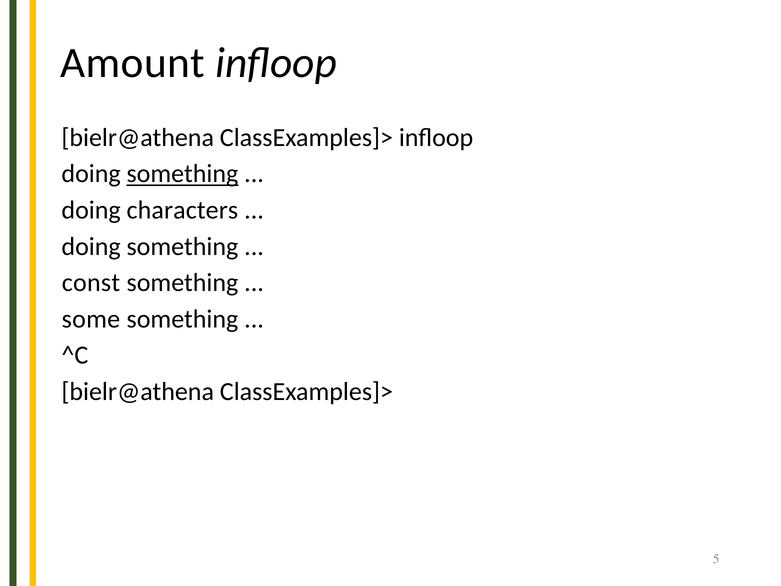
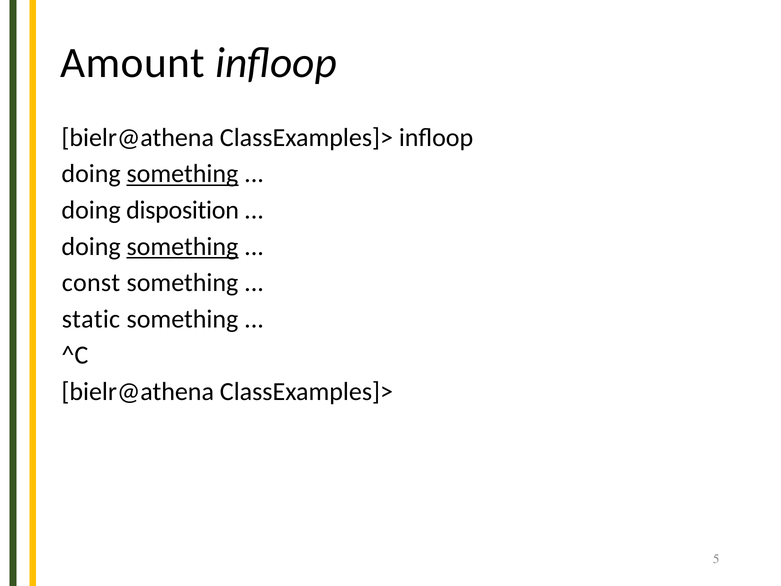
characters: characters -> disposition (183, 210)
something underline: none -> present (182, 246)
some: some -> static (91, 319)
